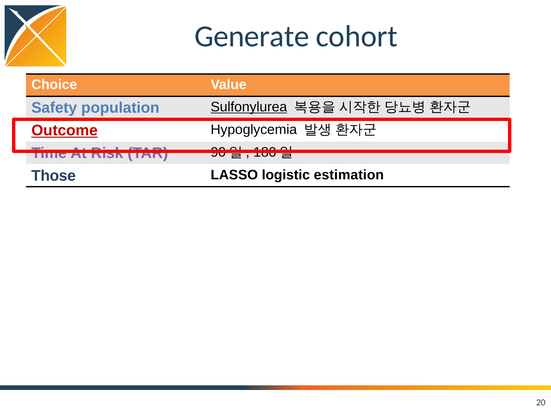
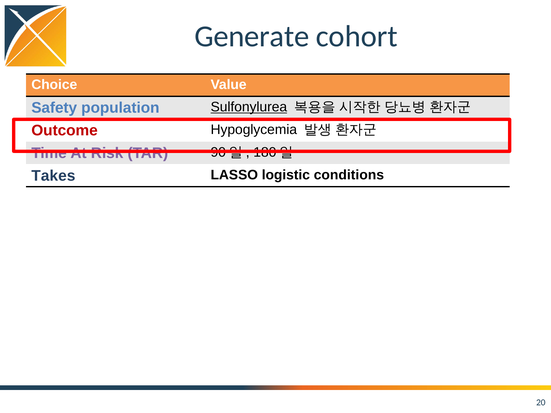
Outcome underline: present -> none (65, 131)
Those: Those -> Takes (53, 176)
estimation: estimation -> conditions (349, 175)
